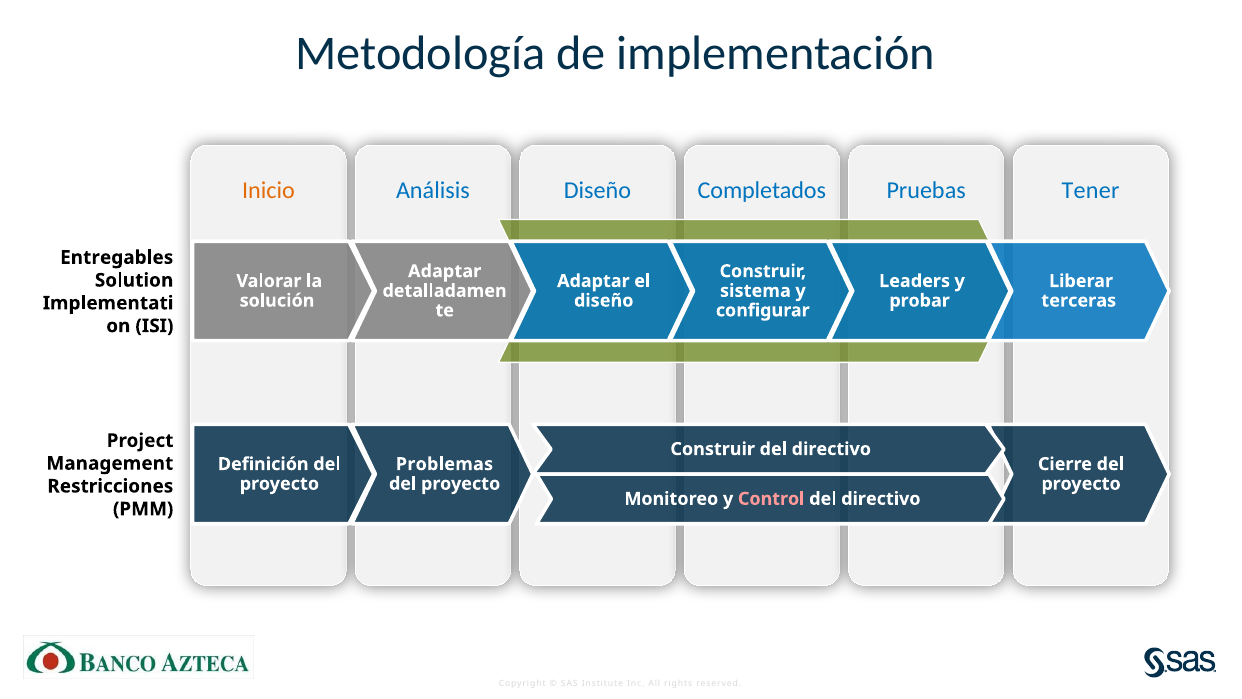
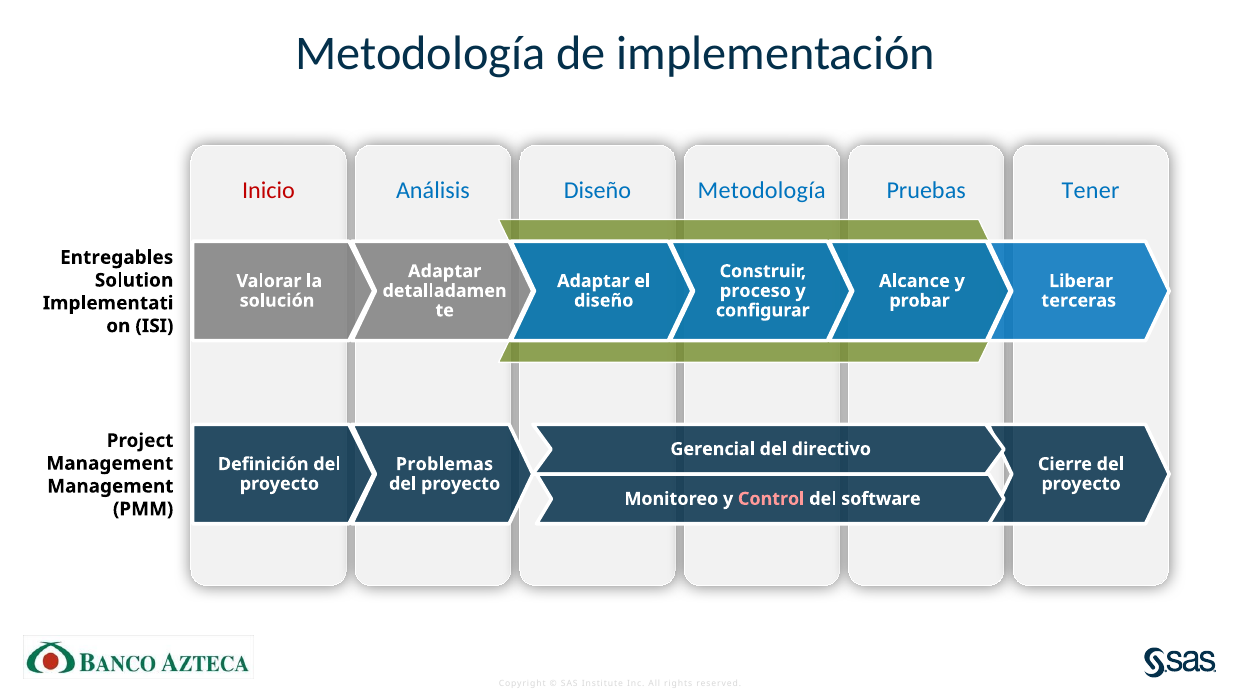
Inicio colour: orange -> red (269, 191)
Diseño Completados: Completados -> Metodología (762, 191)
Leaders: Leaders -> Alcance (914, 281)
sistema: sistema -> proceso (755, 291)
Construir: Construir -> Gerencial (713, 449)
Restricciones: Restricciones -> Management (110, 486)
directivo: directivo -> software (881, 499)
